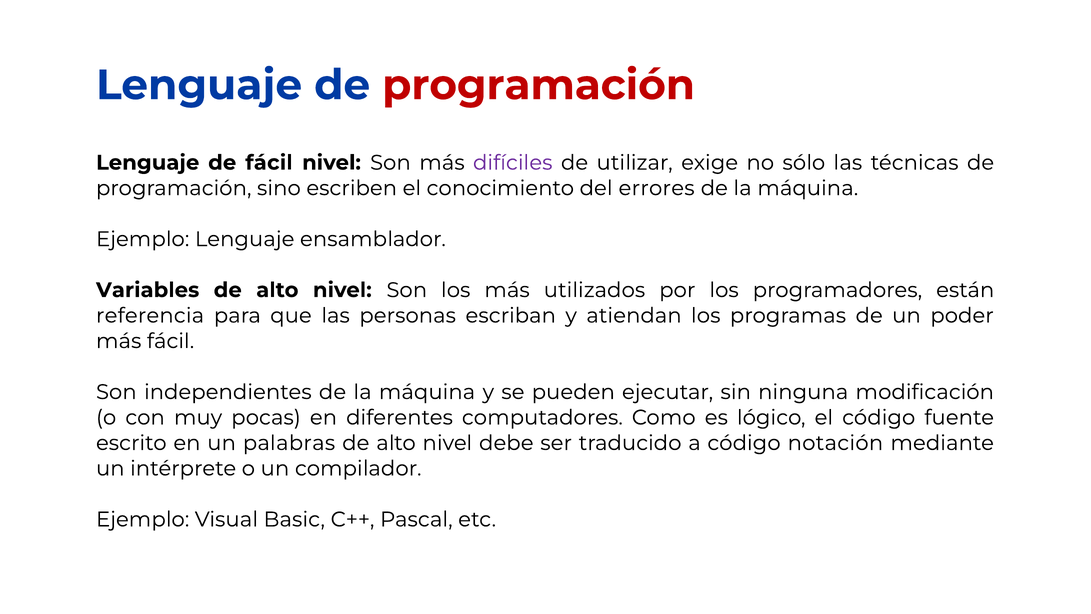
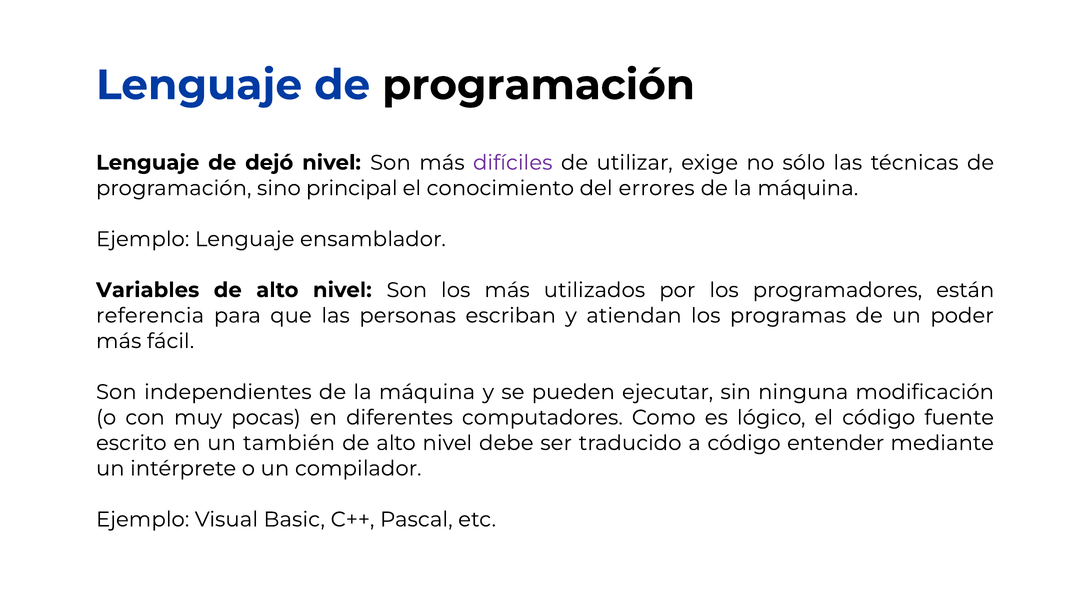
programación colour: red -> black (539, 85)
de fácil: fácil -> dejó (269, 163)
escriben: escriben -> principal (352, 188)
palabras: palabras -> también (289, 443)
notación: notación -> entender (836, 443)
